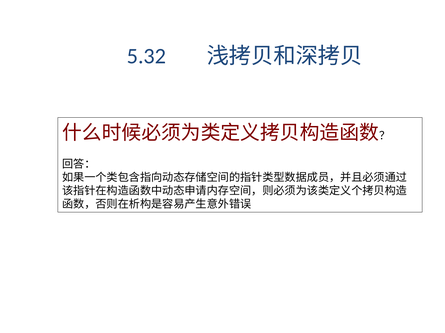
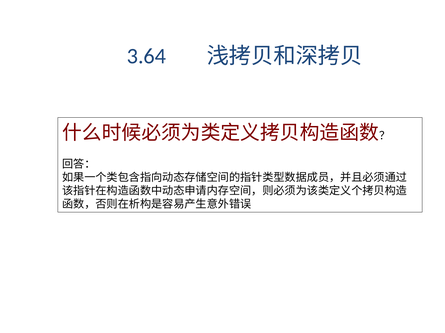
5.32: 5.32 -> 3.64 (146, 56)
